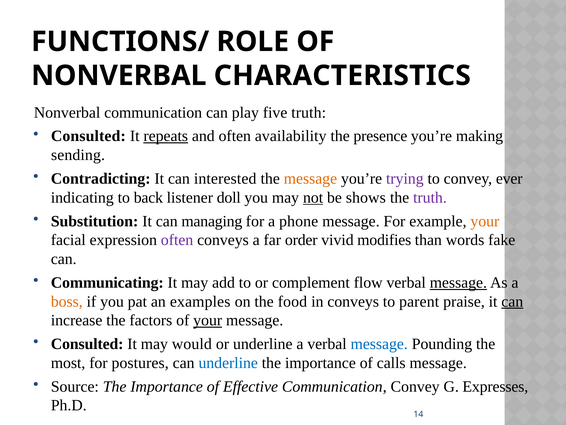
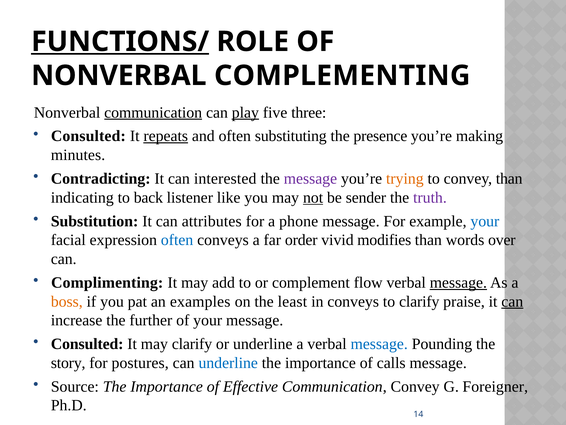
FUNCTIONS/ underline: none -> present (120, 42)
CHARACTERISTICS: CHARACTERISTICS -> COMPLEMENTING (342, 76)
communication underline: none -> present (153, 112)
play underline: none -> present (245, 112)
five truth: truth -> three (309, 112)
availability: availability -> substituting (291, 136)
sending: sending -> minutes (78, 155)
message colour: orange -> purple (310, 178)
trying colour: purple -> orange (405, 178)
convey ever: ever -> than (509, 178)
doll: doll -> like (229, 197)
shows: shows -> sender (366, 197)
managing: managing -> attributes (212, 221)
your colour: orange -> blue (485, 221)
often colour: purple -> blue (177, 240)
fake: fake -> over (502, 240)
Communicating: Communicating -> Complimenting (107, 282)
food: food -> least (292, 301)
to parent: parent -> clarify (419, 301)
factors: factors -> further (151, 320)
your underline: present -> none (208, 320)
may would: would -> clarify (192, 344)
most: most -> story (68, 362)
Expresses: Expresses -> Foreigner (495, 386)
